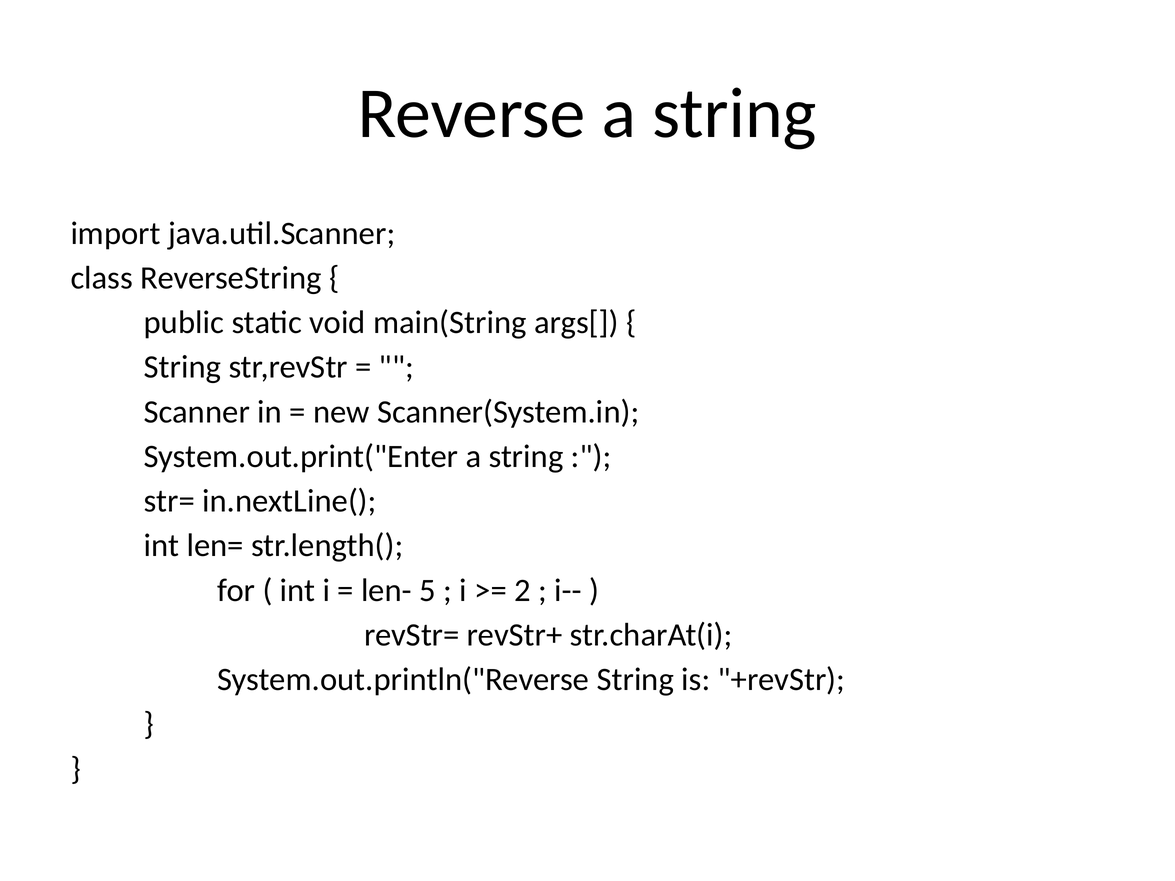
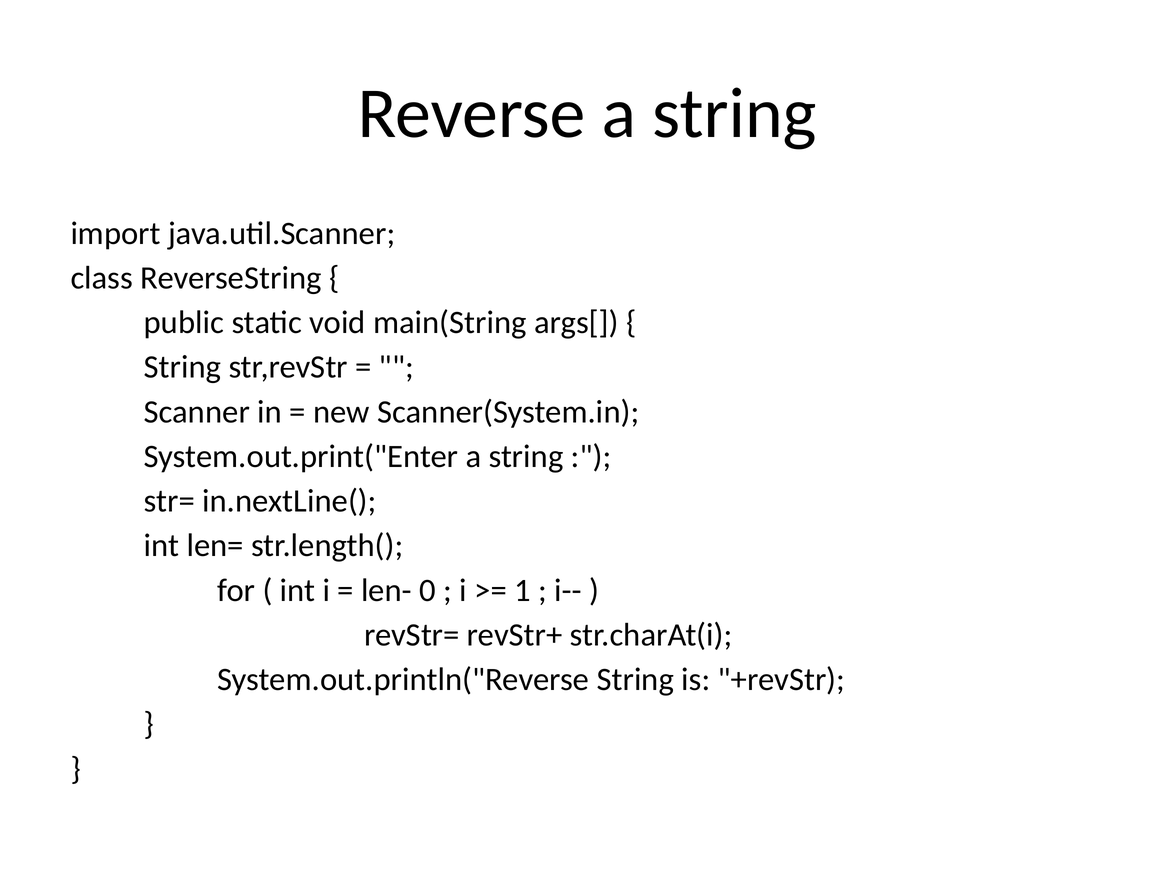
5: 5 -> 0 (428, 591)
2: 2 -> 1 (522, 591)
